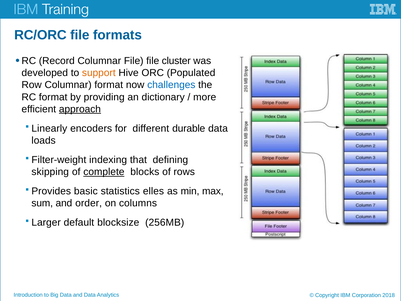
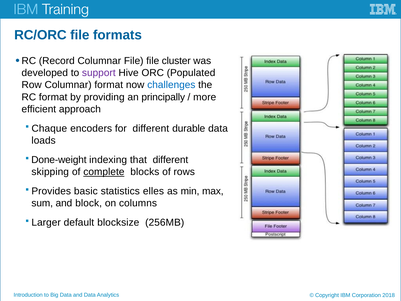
support colour: orange -> purple (99, 73)
dictionary: dictionary -> principally (163, 97)
approach underline: present -> none (80, 109)
Linearly: Linearly -> Chaque (49, 128)
Filter-weight: Filter-weight -> Done-weight (59, 160)
that defining: defining -> different (170, 160)
order: order -> block (89, 203)
